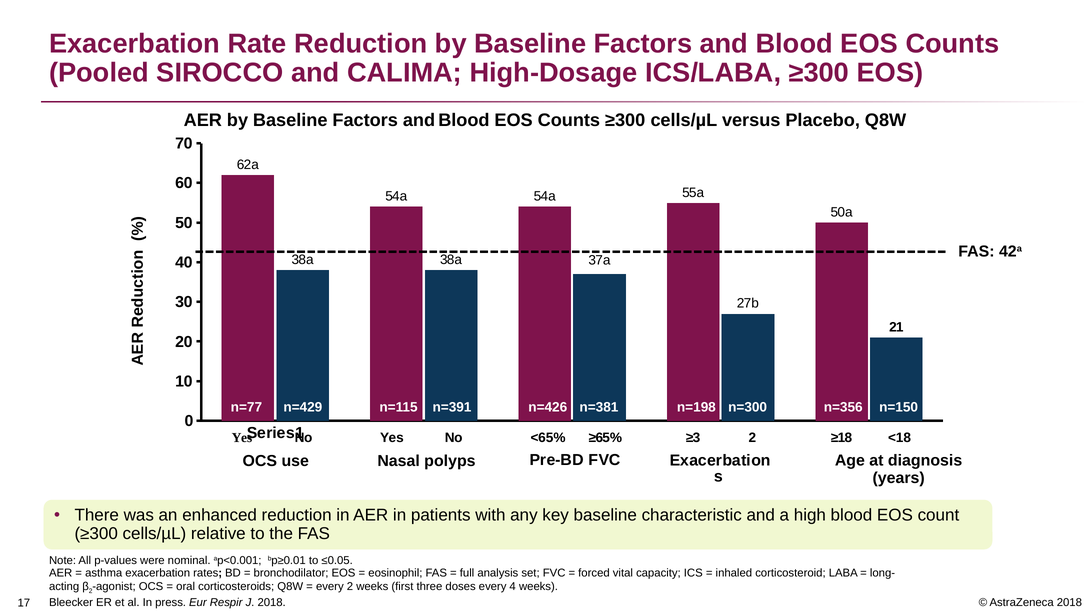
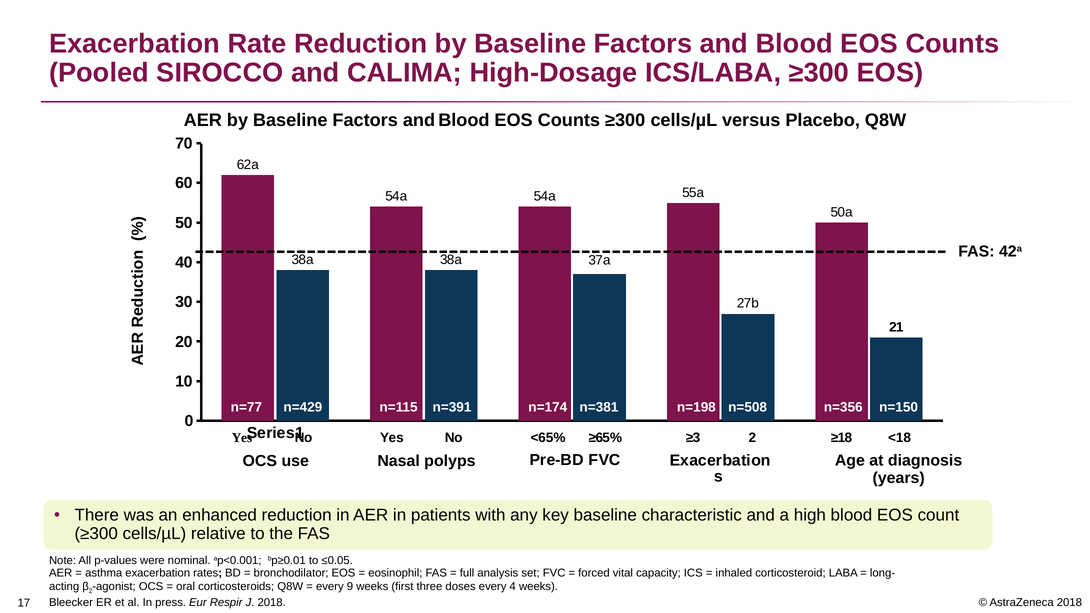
n=426: n=426 -> n=174 (548, 407)
n=300: n=300 -> n=508 (748, 407)
every 2: 2 -> 9 (350, 587)
